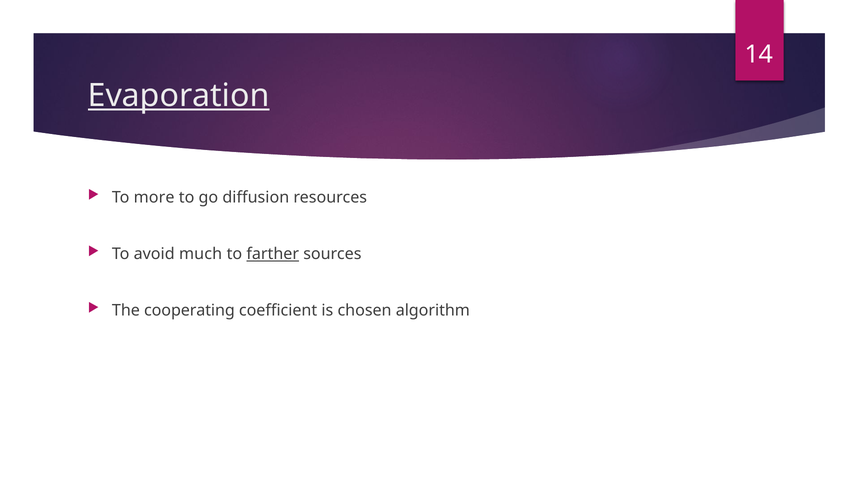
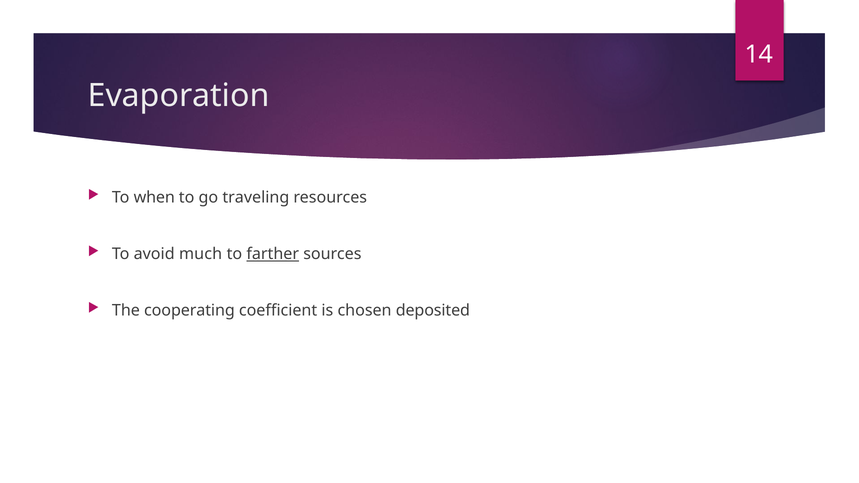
Evaporation underline: present -> none (179, 96)
more: more -> when (154, 197)
diffusion: diffusion -> traveling (256, 197)
algorithm: algorithm -> deposited (433, 311)
